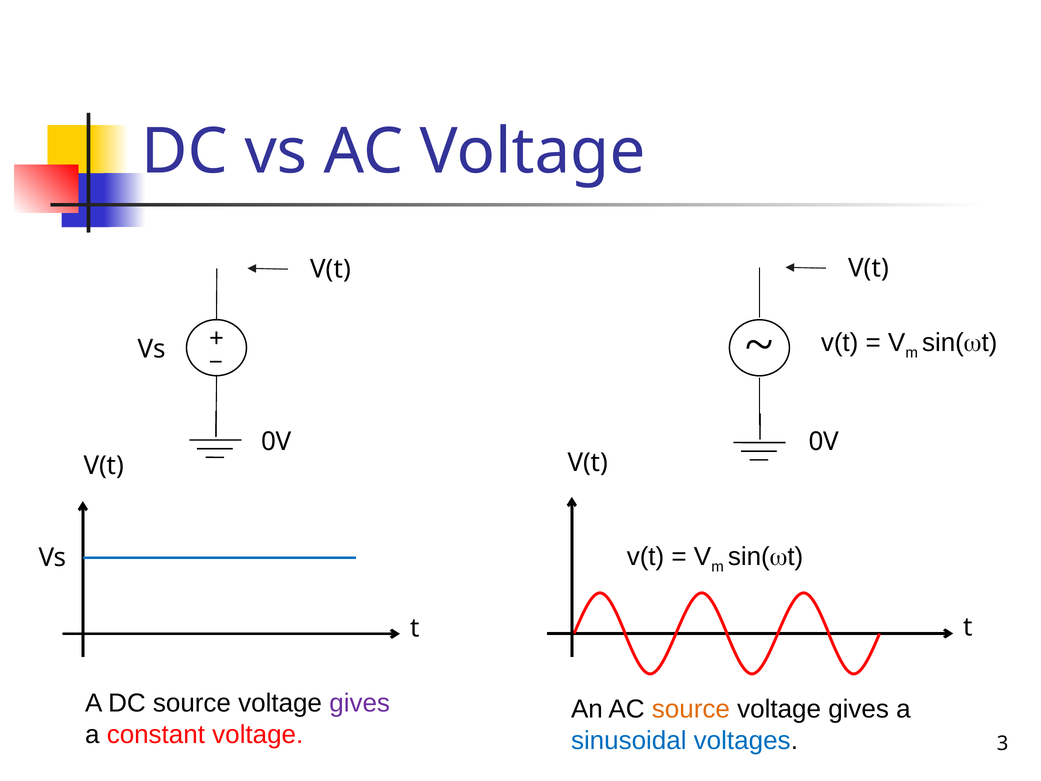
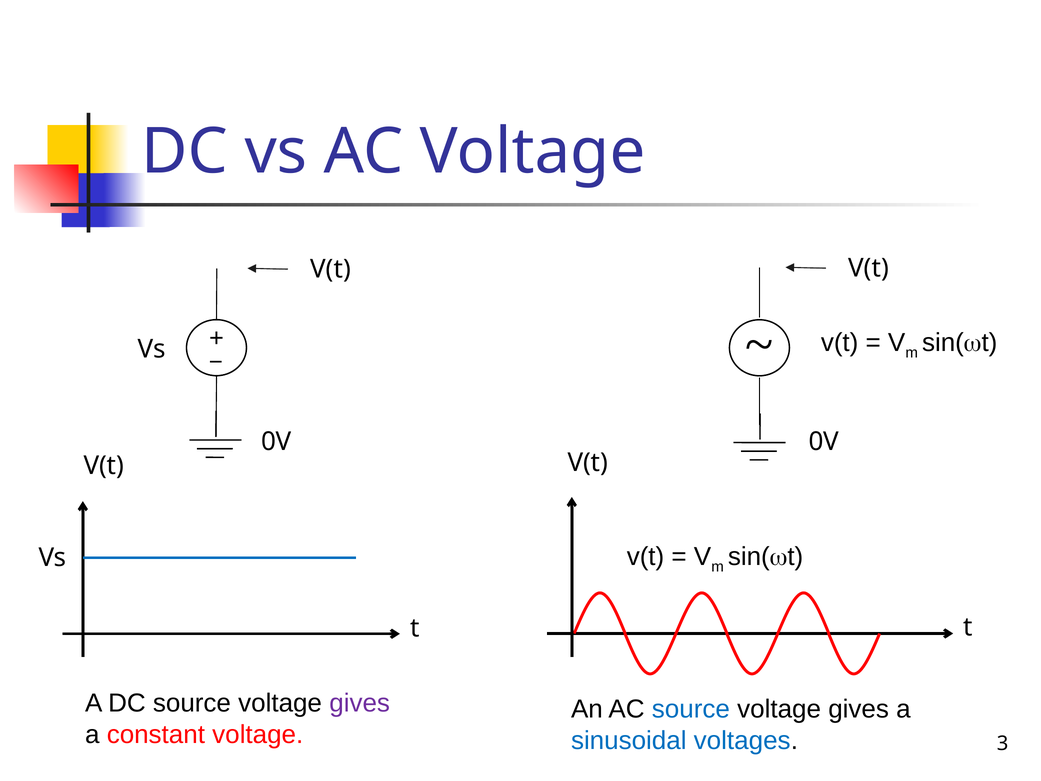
source colour: orange -> blue (691, 709)
